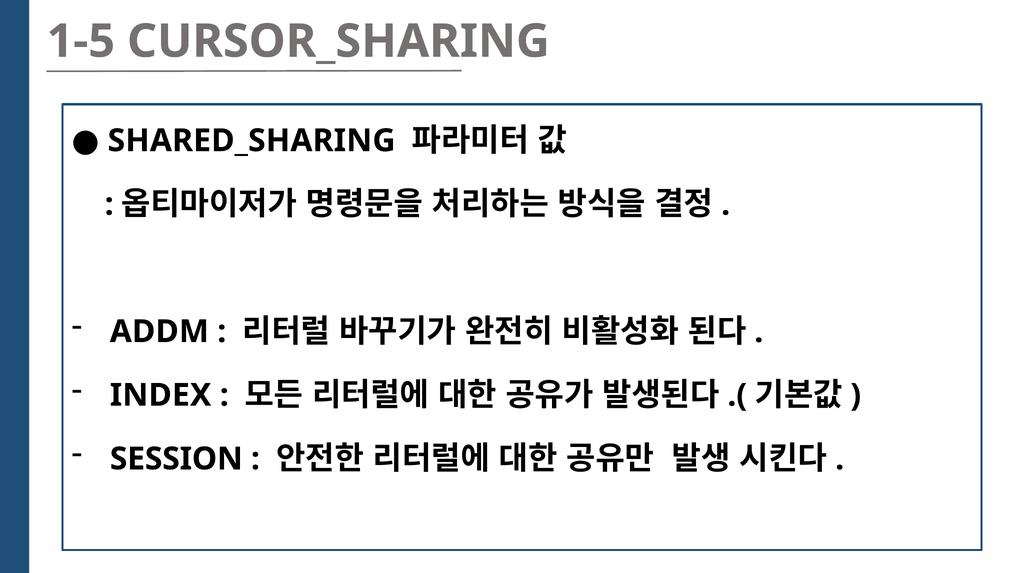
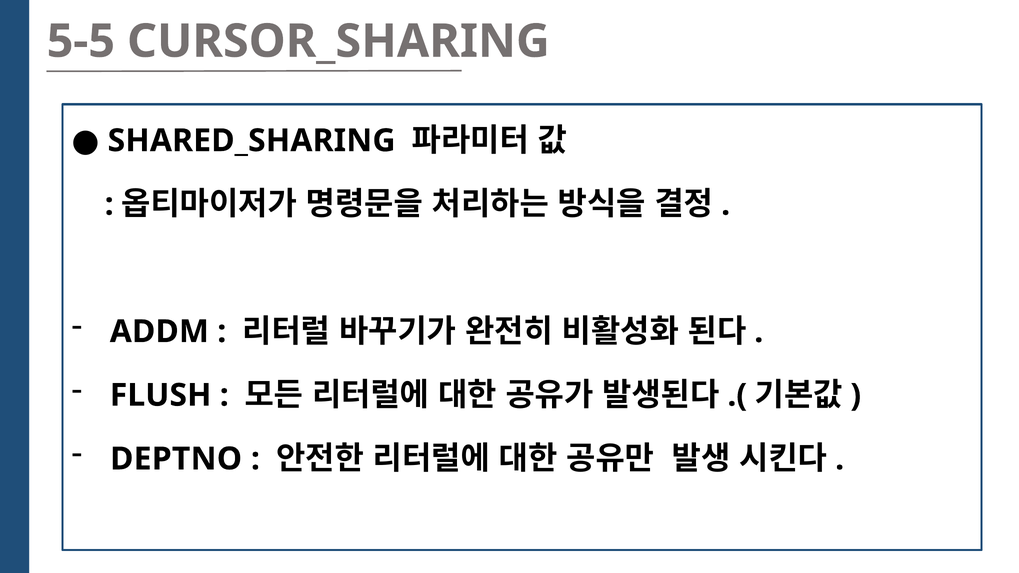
1-5: 1-5 -> 5-5 (81, 41)
INDEX: INDEX -> FLUSH (161, 395)
SESSION: SESSION -> DEPTNO (176, 459)
